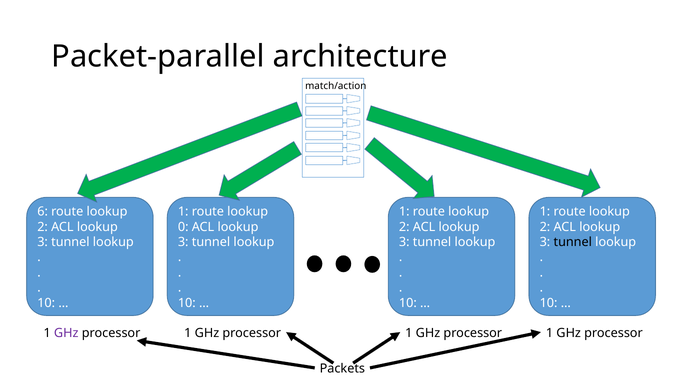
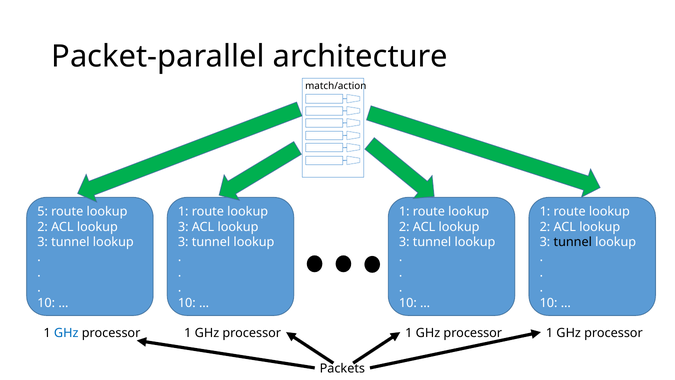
6: 6 -> 5 (43, 212)
0: 0 -> 3 (183, 227)
GHz colour: purple -> blue (66, 333)
